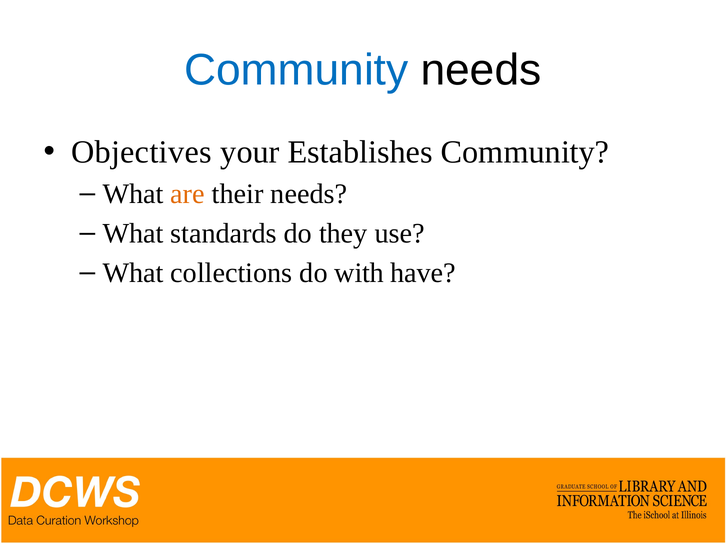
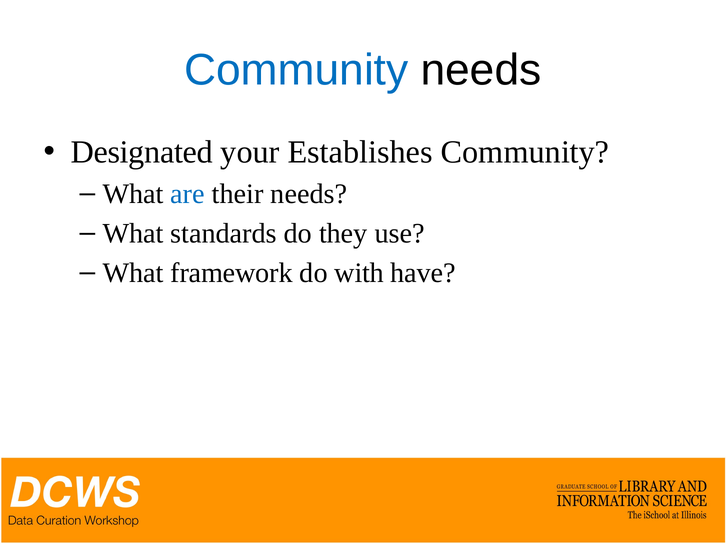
Objectives: Objectives -> Designated (142, 152)
are colour: orange -> blue (188, 194)
collections: collections -> framework (232, 273)
